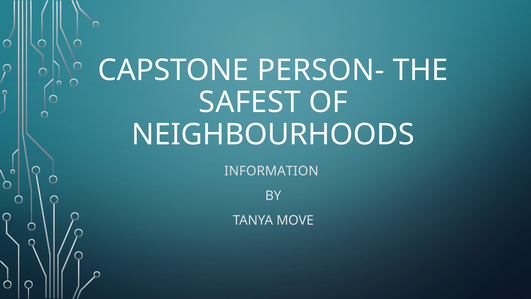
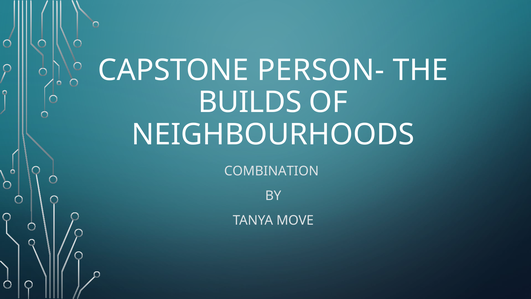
SAFEST: SAFEST -> BUILDS (250, 102)
INFORMATION: INFORMATION -> COMBINATION (271, 171)
